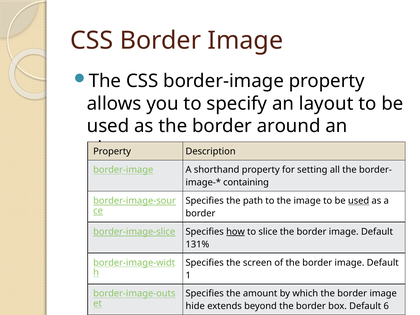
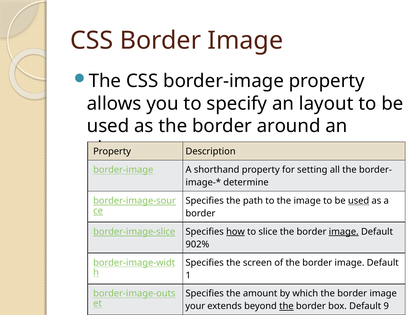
containing: containing -> determine (246, 182)
image underline: none -> present (344, 232)
131%: 131% -> 902% (197, 244)
hide: hide -> your (195, 306)
the underline: none -> present (286, 306)
6: 6 -> 9 (386, 306)
